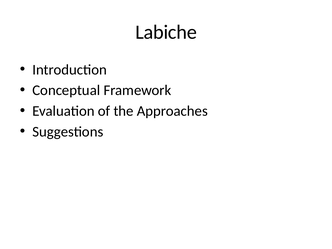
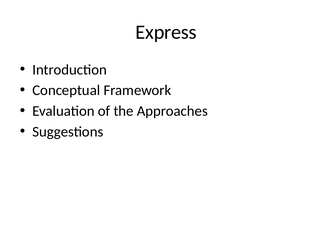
Labiche: Labiche -> Express (166, 32)
